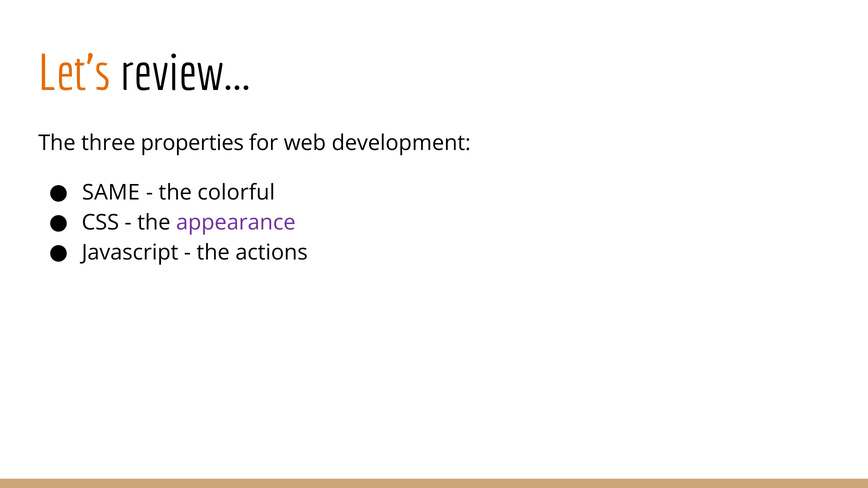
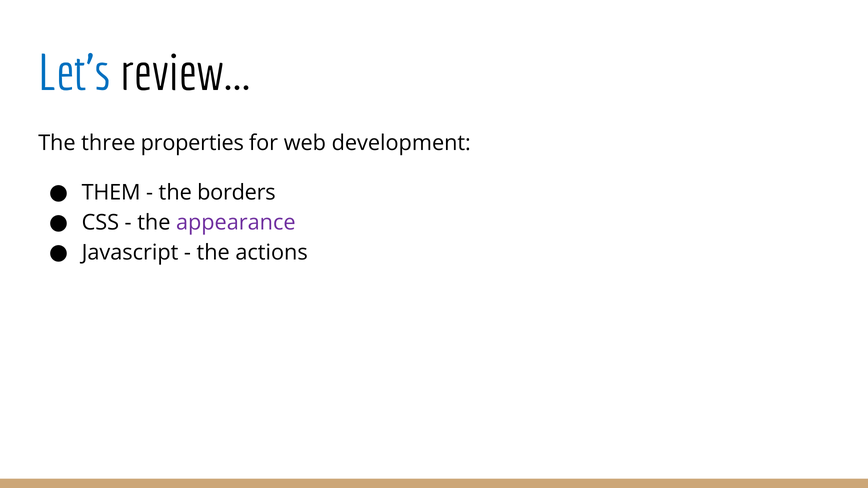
Let’s colour: orange -> blue (75, 73)
SAME: SAME -> THEM (111, 193)
colorful: colorful -> borders (236, 193)
